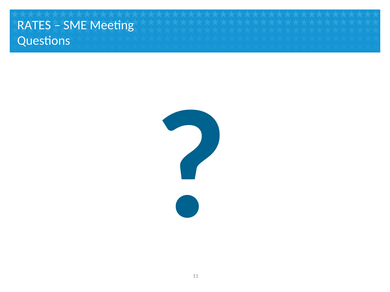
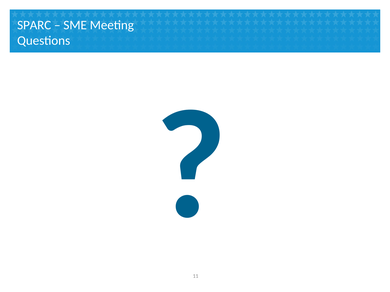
RATES: RATES -> SPARC (34, 25)
